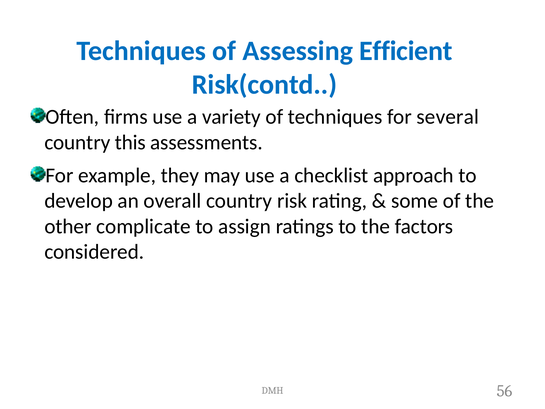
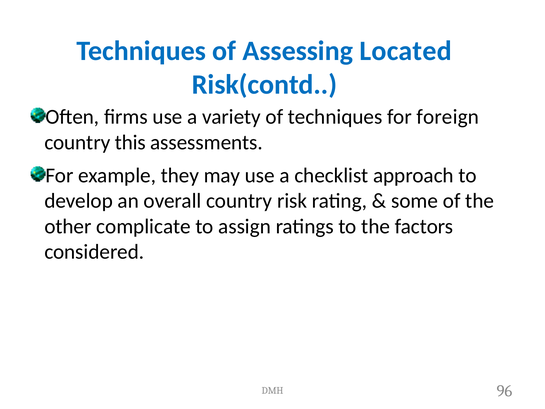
Efficient: Efficient -> Located (406, 51)
several: several -> foreign (448, 117)
56: 56 -> 96 (504, 391)
